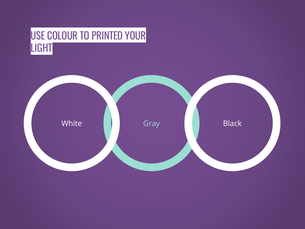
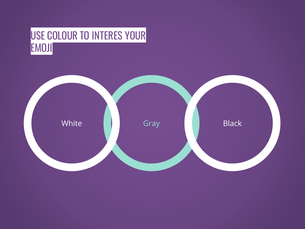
PRINTED: PRINTED -> INTERES (107, 36)
LIGHT: LIGHT -> EMOJI (42, 48)
